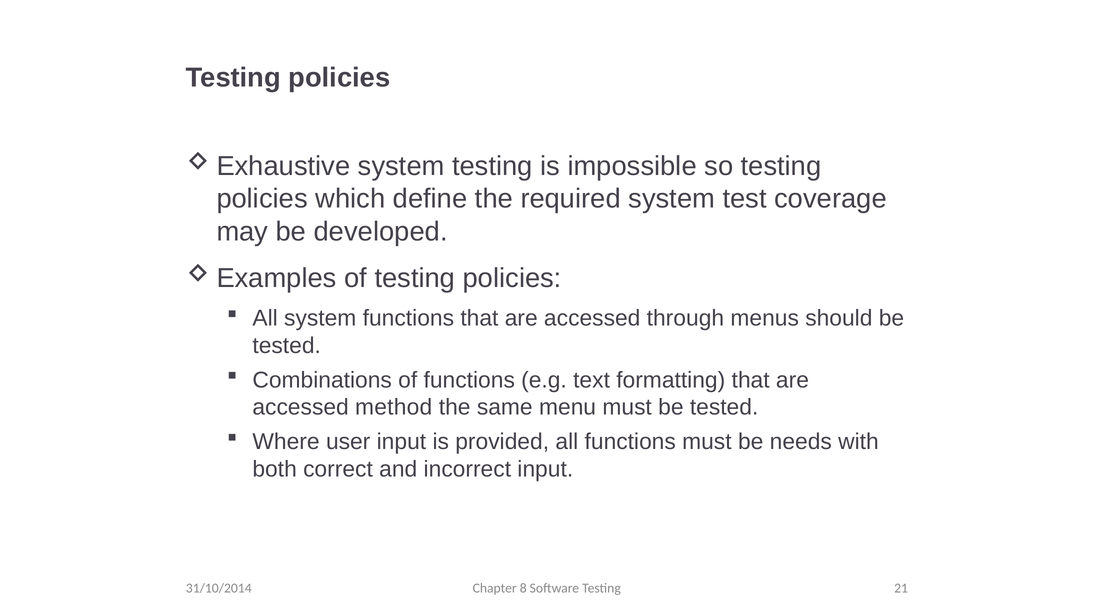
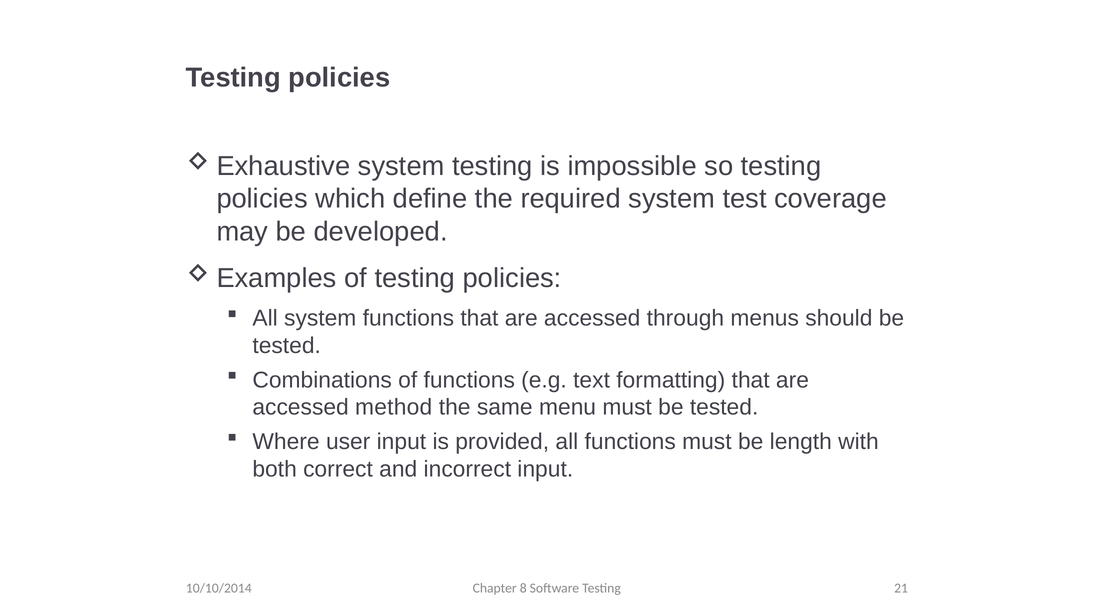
needs: needs -> length (801, 441)
31/10/2014: 31/10/2014 -> 10/10/2014 (219, 588)
